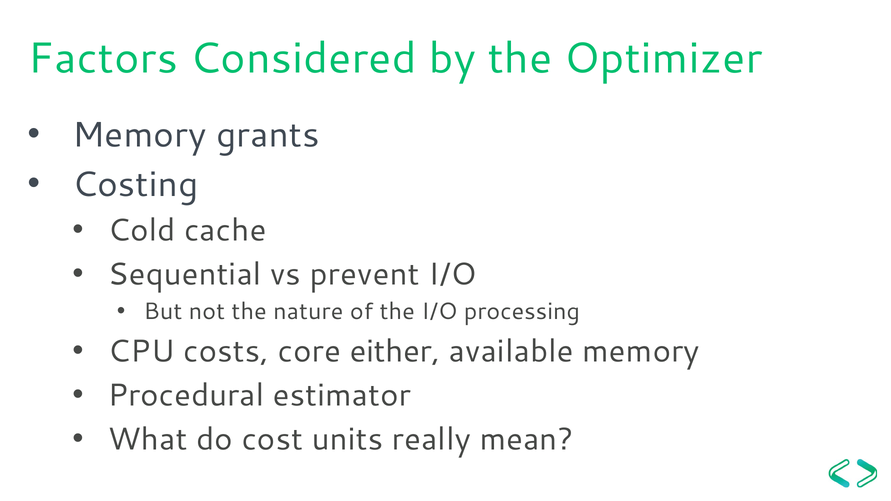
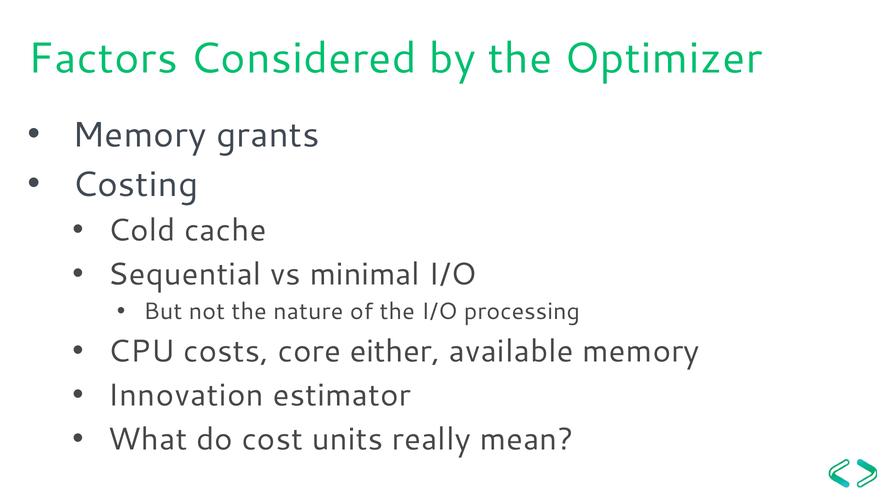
prevent: prevent -> minimal (365, 275)
Procedural: Procedural -> Innovation (186, 396)
